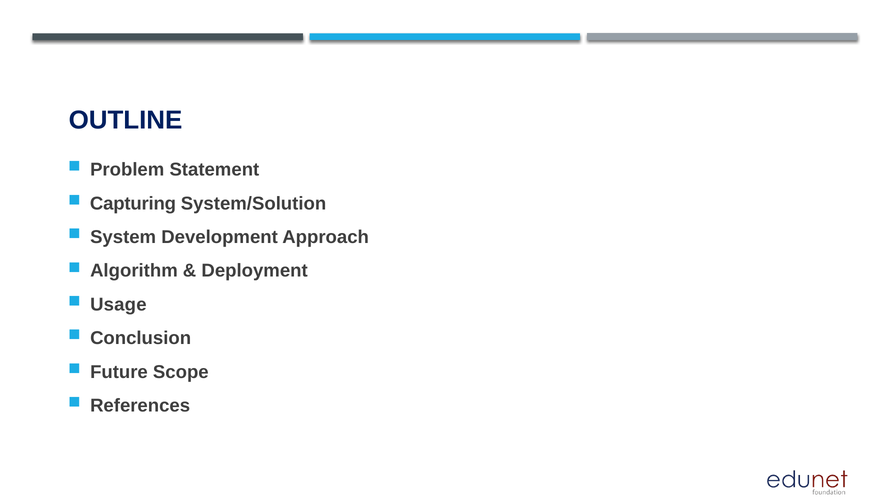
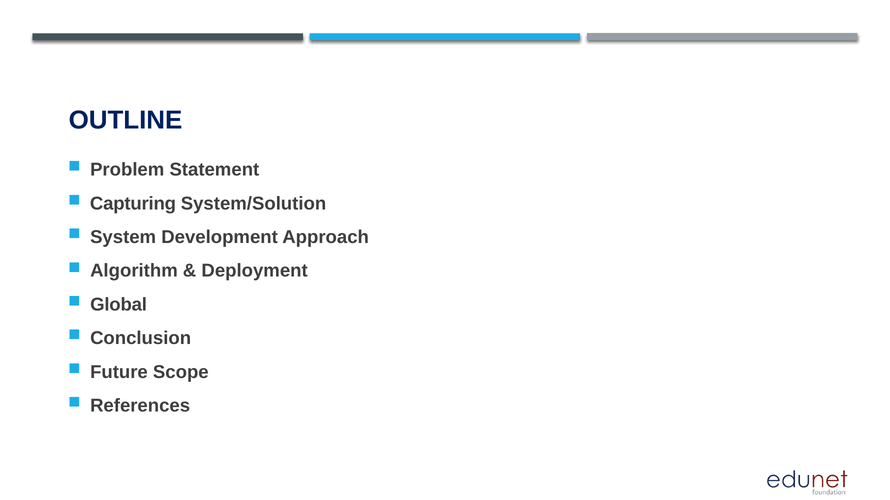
Usage: Usage -> Global (119, 305)
